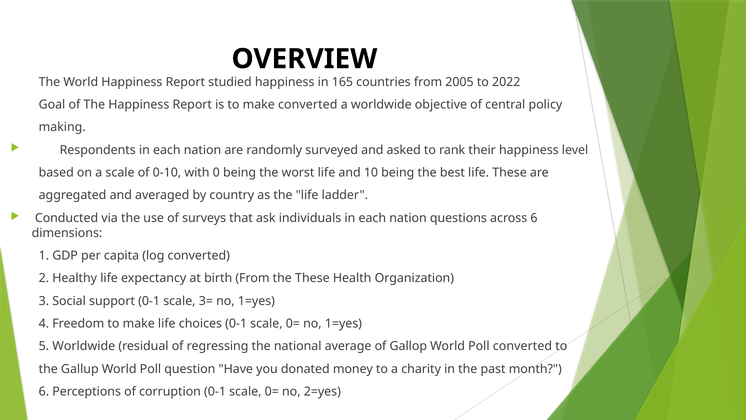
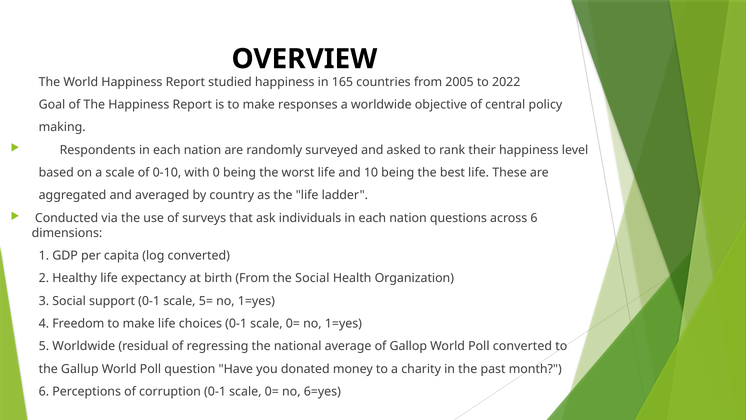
make converted: converted -> responses (308, 104)
the These: These -> Social (312, 278)
3=: 3= -> 5= (206, 301)
2=yes: 2=yes -> 6=yes (322, 391)
